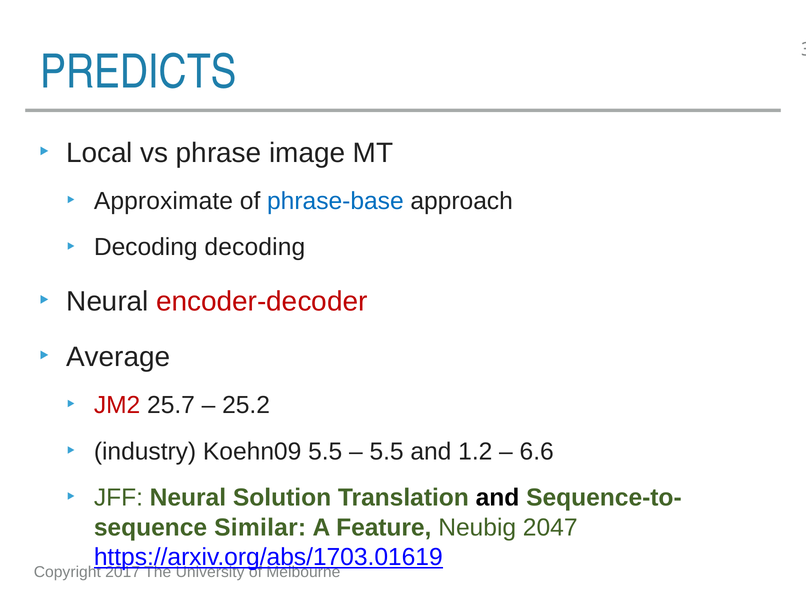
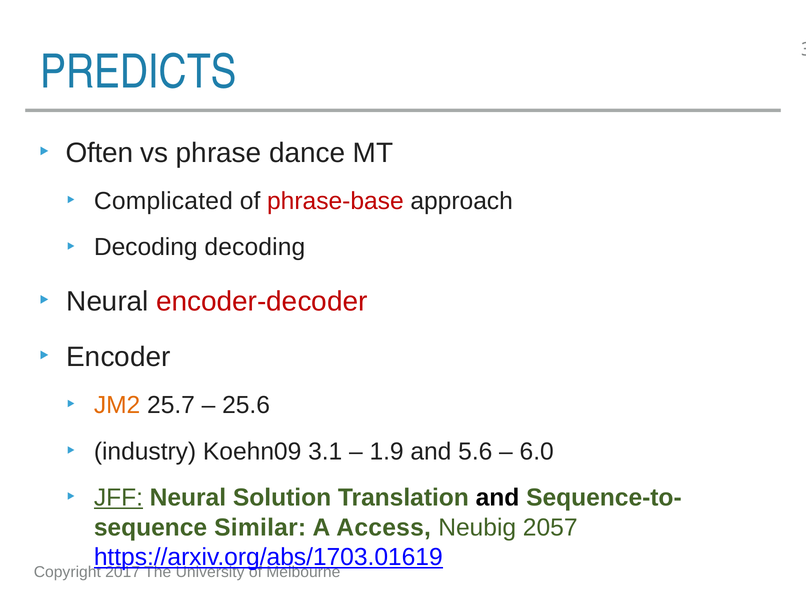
Local: Local -> Often (100, 153)
image: image -> dance (307, 153)
Approximate: Approximate -> Complicated (163, 201)
phrase-base colour: blue -> red (335, 201)
Average: Average -> Encoder (118, 357)
JM2 colour: red -> orange (117, 405)
25.2: 25.2 -> 25.6 (246, 405)
Koehn09 5.5: 5.5 -> 3.1 (325, 451)
5.5: 5.5 -> 1.9 (387, 451)
1.2: 1.2 -> 5.6 (475, 451)
6.6: 6.6 -> 6.0 (537, 451)
JFF underline: none -> present (118, 497)
Feature: Feature -> Access (384, 527)
2047: 2047 -> 2057 (550, 527)
